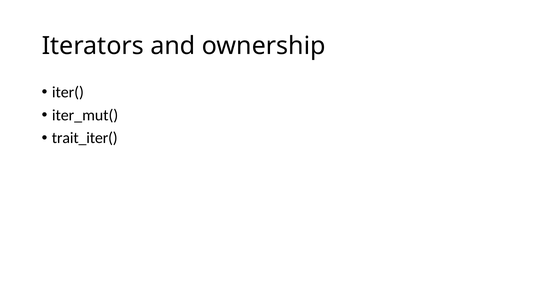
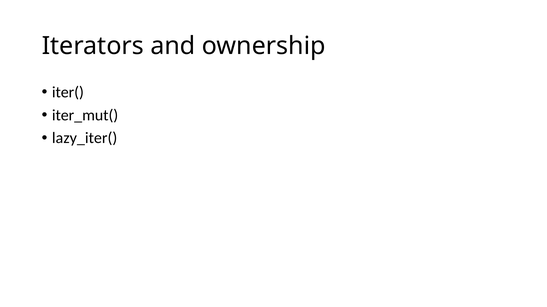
trait_iter(: trait_iter( -> lazy_iter( (85, 138)
